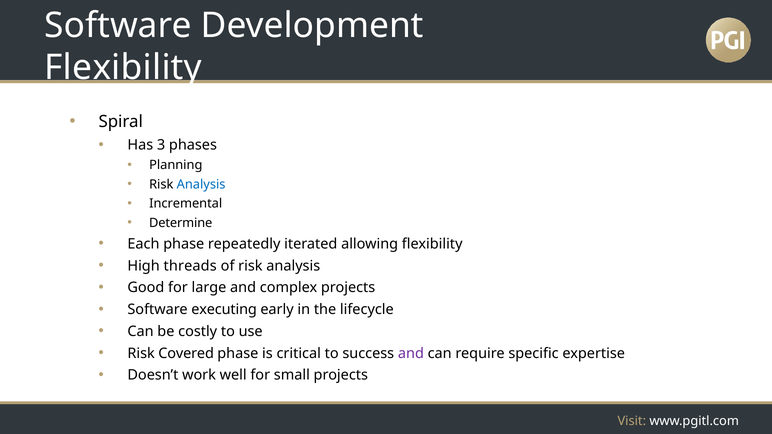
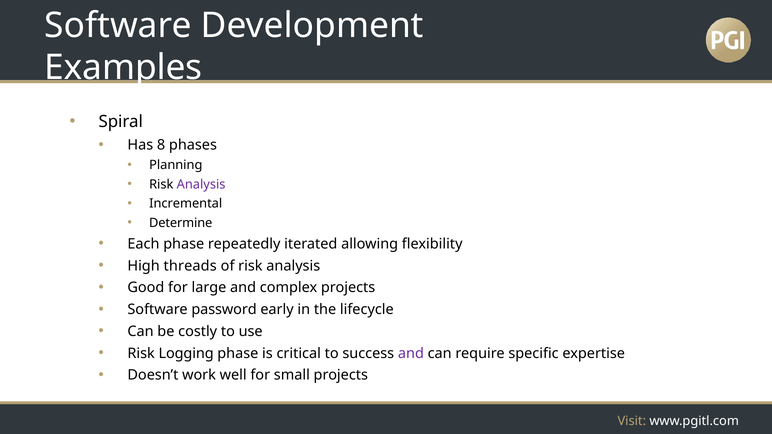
Flexibility: Flexibility -> Examples (123, 68)
3: 3 -> 8 (161, 145)
Analysis colour: blue -> purple (201, 184)
executing: executing -> password (224, 310)
Covered: Covered -> Logging (186, 353)
